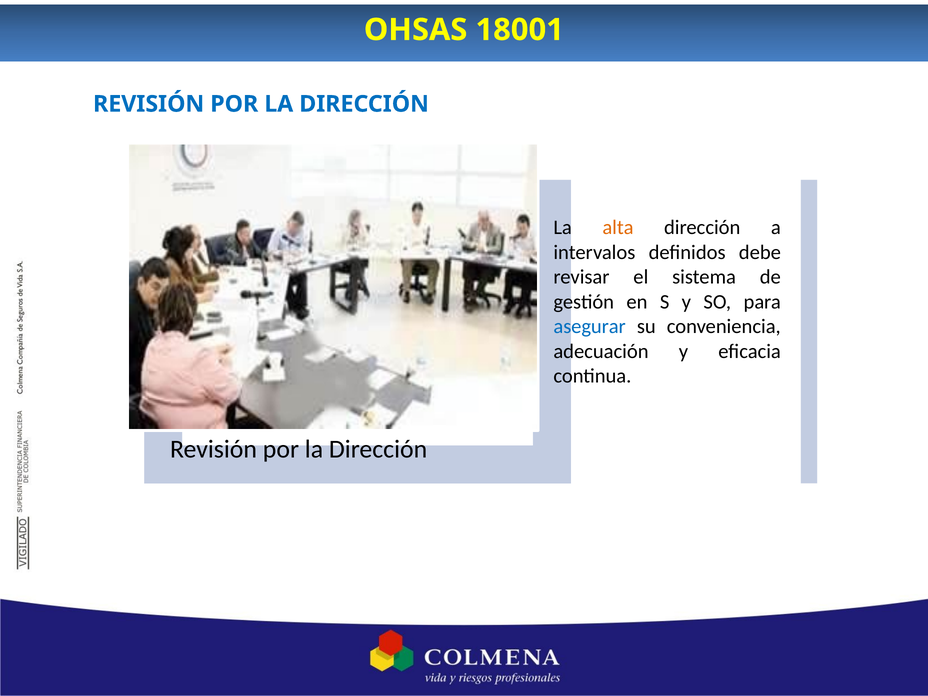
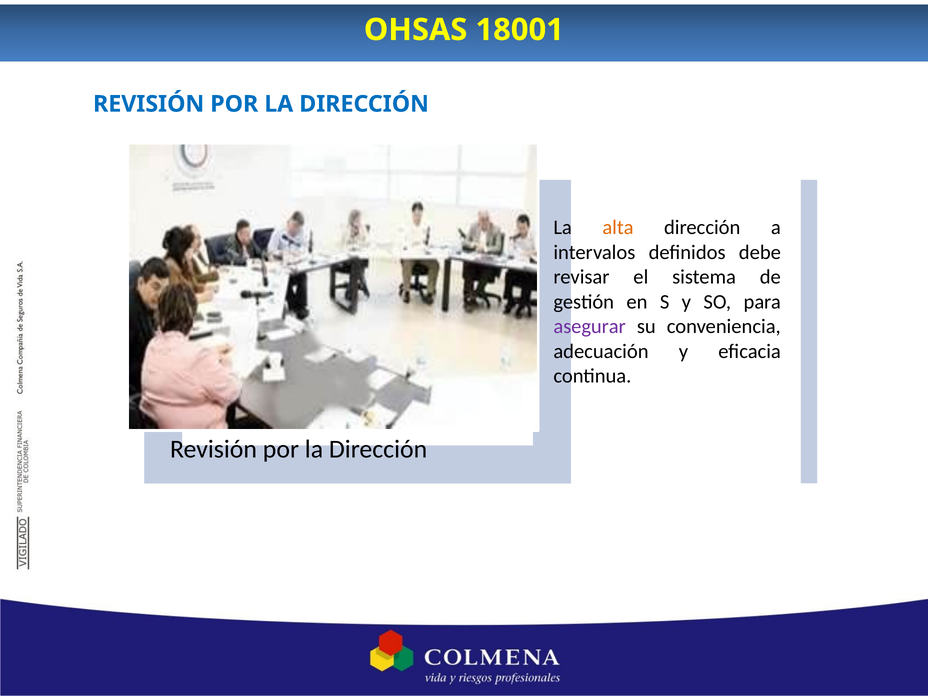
asegurar colour: blue -> purple (590, 326)
